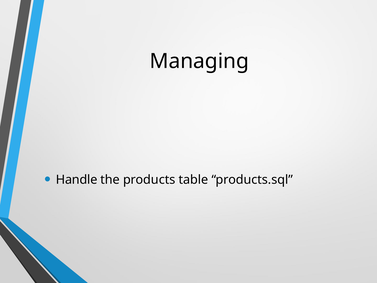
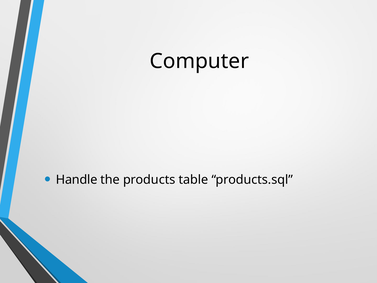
Managing: Managing -> Computer (199, 61)
